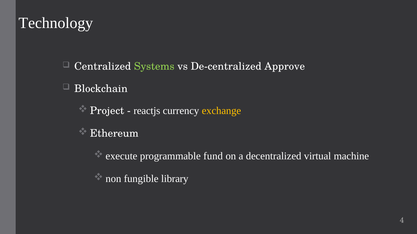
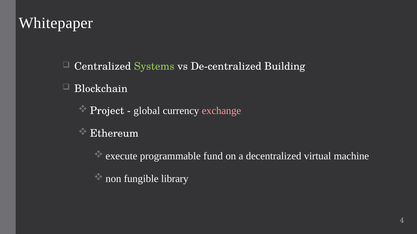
Technology: Technology -> Whitepaper (56, 23)
Approve: Approve -> Building (285, 67)
reactjs: reactjs -> global (147, 111)
exchange colour: yellow -> pink (221, 111)
